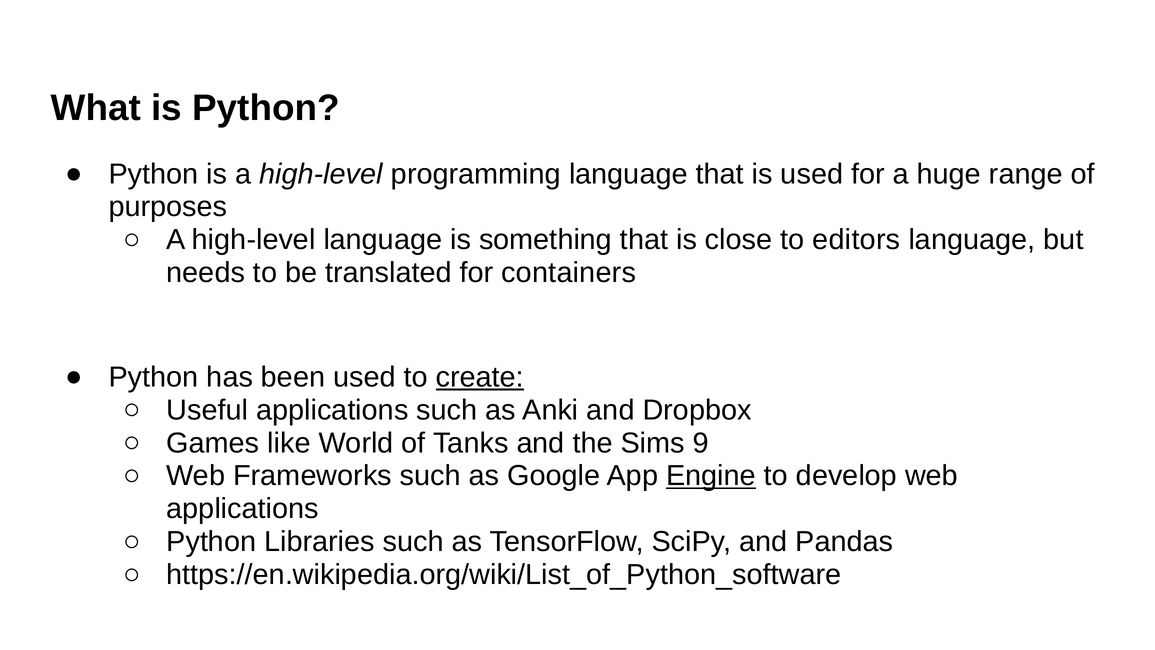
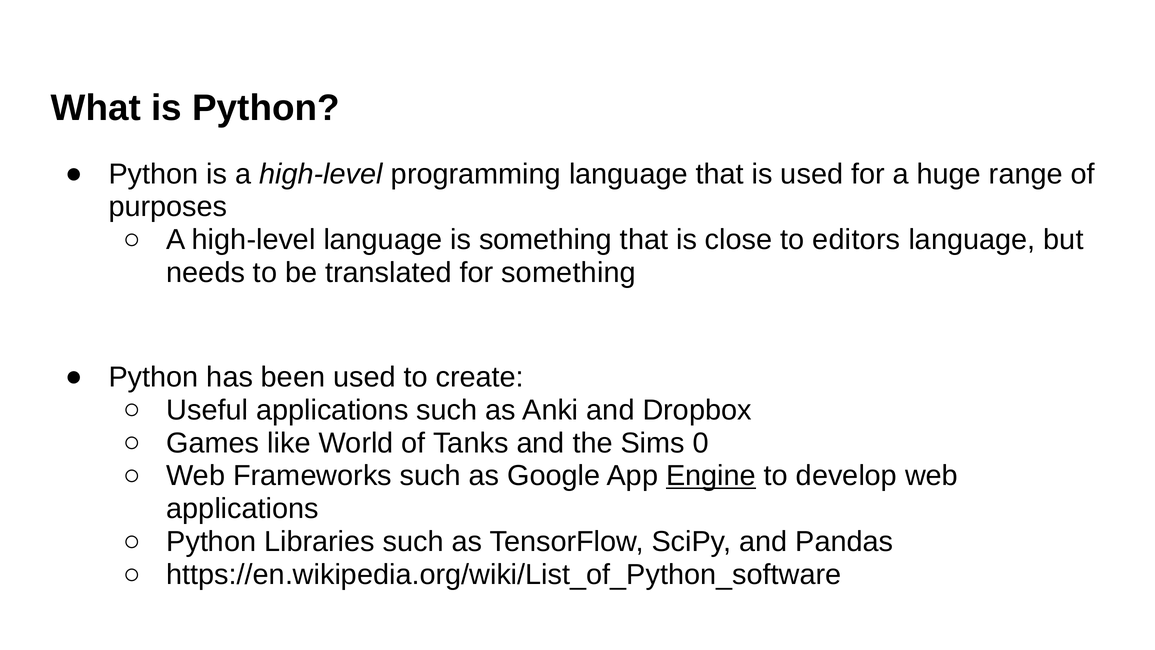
for containers: containers -> something (569, 273)
create underline: present -> none (480, 377)
9: 9 -> 0 (701, 443)
